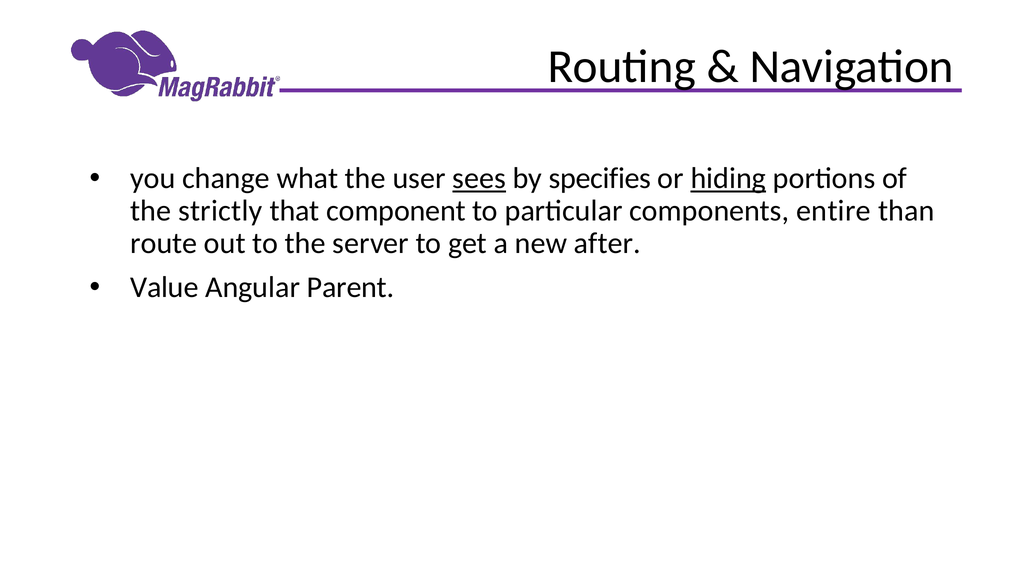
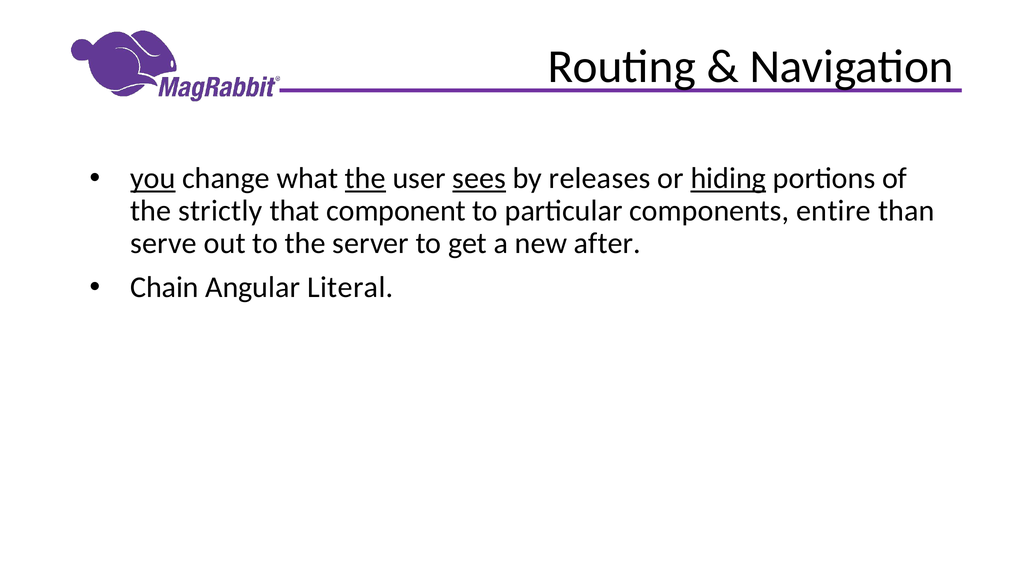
you underline: none -> present (153, 178)
the underline: none -> present (365, 178)
specifies: specifies -> releases (600, 178)
route: route -> serve (164, 244)
Value: Value -> Chain (164, 288)
Parent: Parent -> Literal (350, 288)
